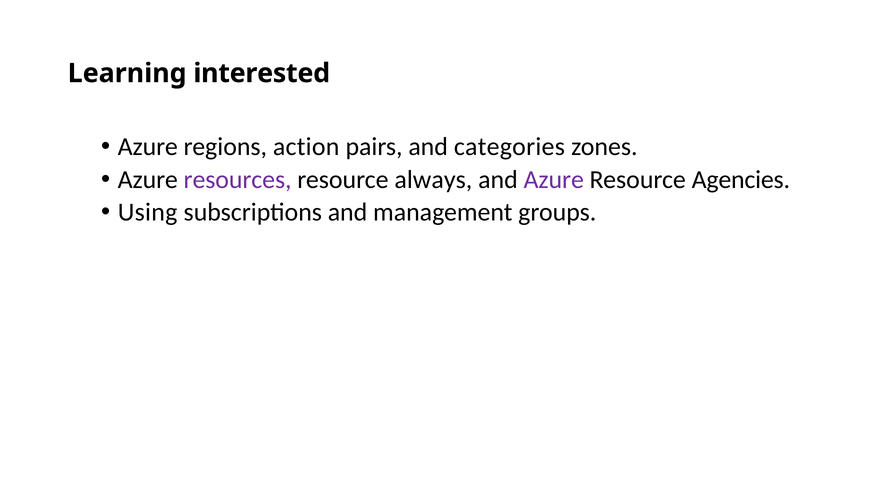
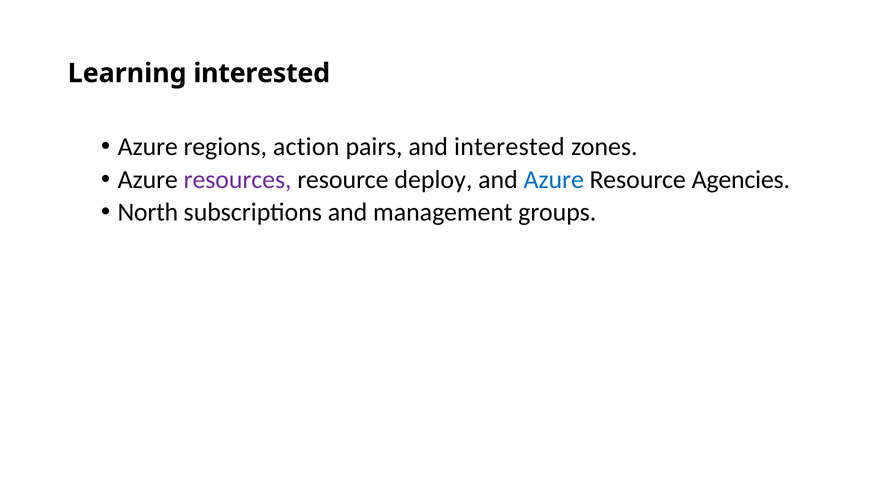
and categories: categories -> interested (509, 147)
always: always -> deploy (433, 179)
Azure colour: purple -> blue (554, 179)
Using: Using -> North (148, 212)
